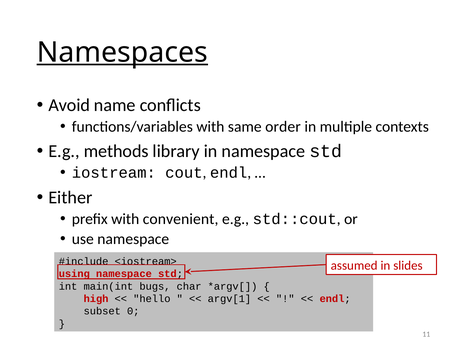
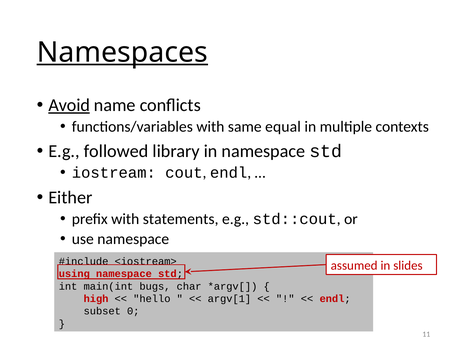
Avoid underline: none -> present (69, 105)
order: order -> equal (283, 127)
methods: methods -> followed (116, 151)
convenient: convenient -> statements (181, 219)
